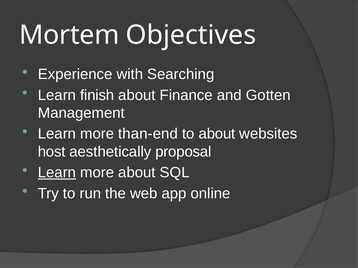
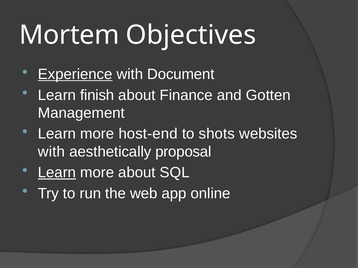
Experience underline: none -> present (75, 74)
Searching: Searching -> Document (181, 74)
than-end: than-end -> host-end (148, 134)
to about: about -> shots (217, 134)
host: host -> with (51, 152)
